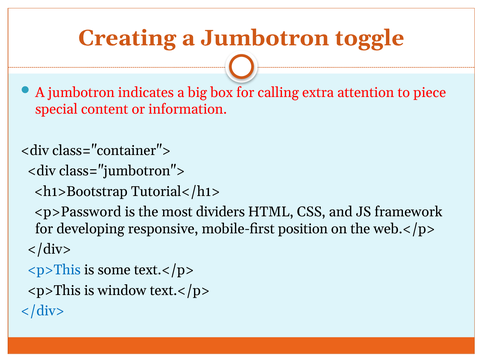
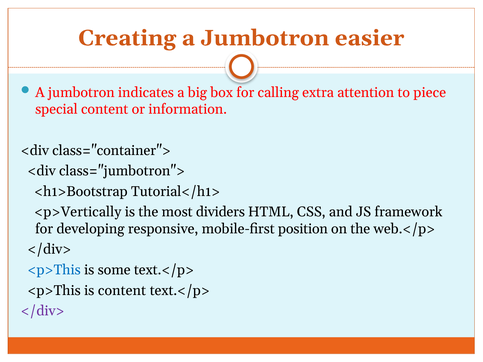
toggle: toggle -> easier (370, 38)
<p>Password: <p>Password -> <p>Vertically (78, 212)
is window: window -> content (122, 291)
</div> colour: blue -> purple (43, 311)
